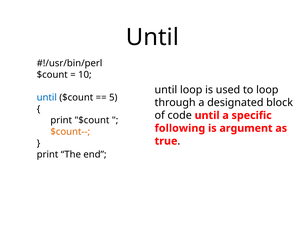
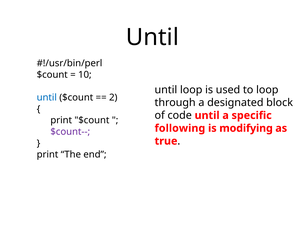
5: 5 -> 2 (113, 98)
argument: argument -> modifying (246, 129)
$count-- colour: orange -> purple (70, 132)
